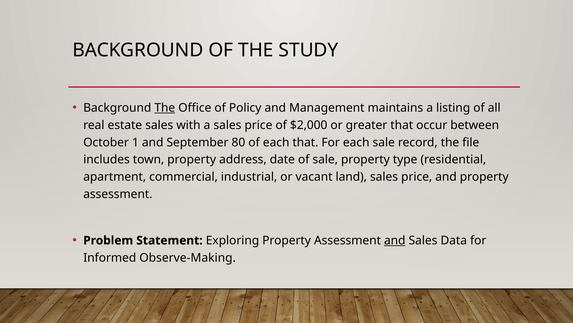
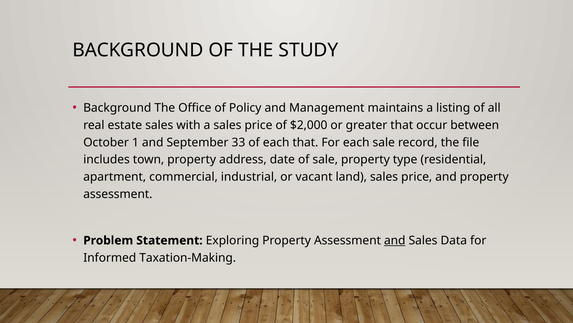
The underline: present -> none (165, 108)
80: 80 -> 33 (238, 142)
Observe-Making: Observe-Making -> Taxation-Making (188, 257)
